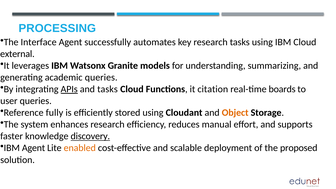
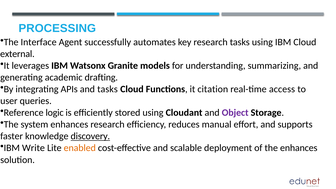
academic queries: queries -> drafting (101, 77)
APIs underline: present -> none (69, 89)
boards: boards -> access (282, 89)
fully: fully -> logic (55, 113)
Object colour: orange -> purple (235, 113)
IBM Agent: Agent -> Write (33, 148)
the proposed: proposed -> enhances (299, 148)
